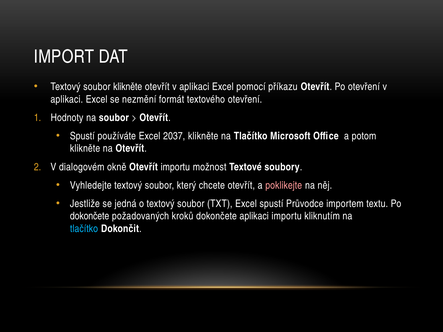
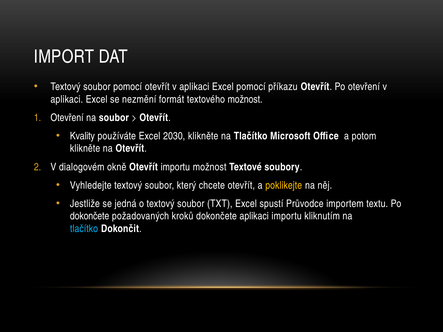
soubor klikněte: klikněte -> pomocí (128, 87)
textového otevření: otevření -> možnost (245, 99)
Hodnoty: Hodnoty -> Otevření (67, 118)
Spustí: Spustí -> Kvality (82, 136)
2037: 2037 -> 2030 (174, 136)
poklikejte colour: pink -> yellow (284, 185)
